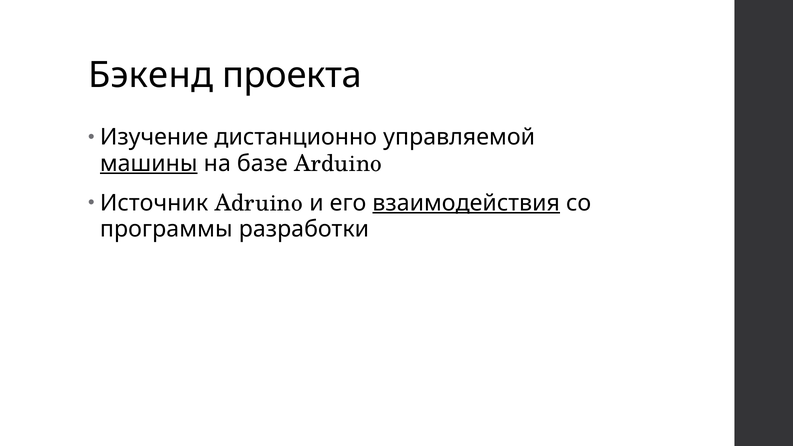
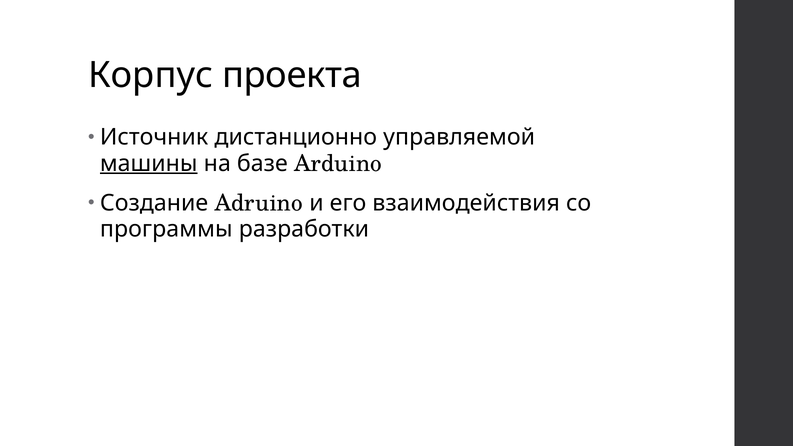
Бэкенд: Бэкенд -> Корпус (151, 75)
Изучение: Изучение -> Источник (154, 137)
Источник: Источник -> Создание (154, 203)
взаимодействия underline: present -> none (466, 203)
